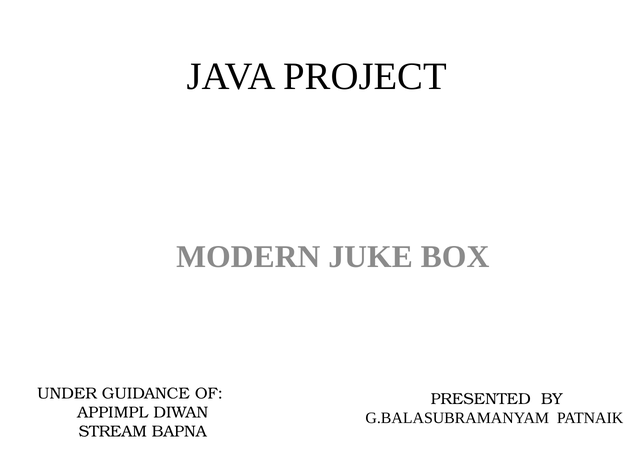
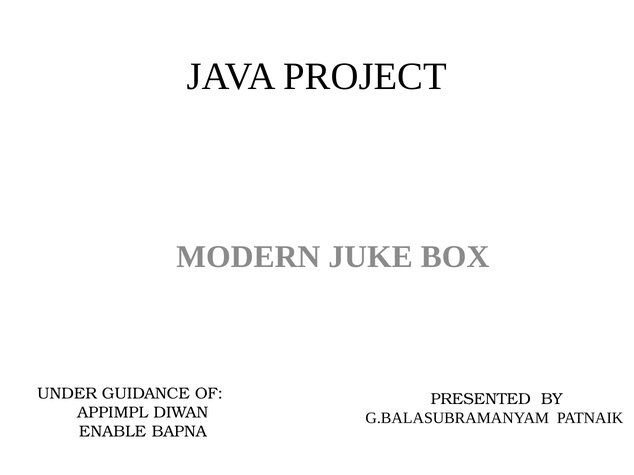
STREAM: STREAM -> ENABLE (113, 432)
